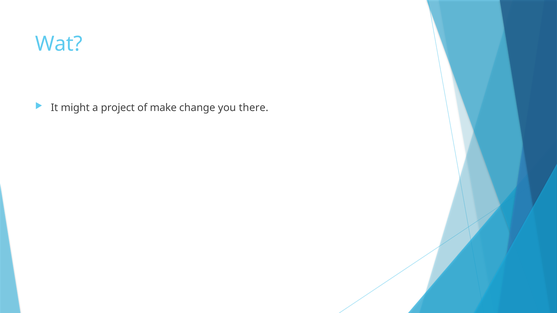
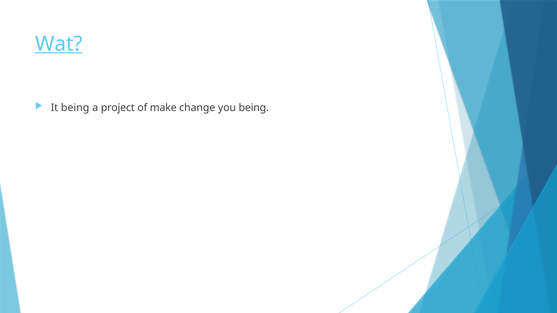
Wat underline: none -> present (59, 44)
It might: might -> being (75, 108)
you there: there -> being (254, 108)
